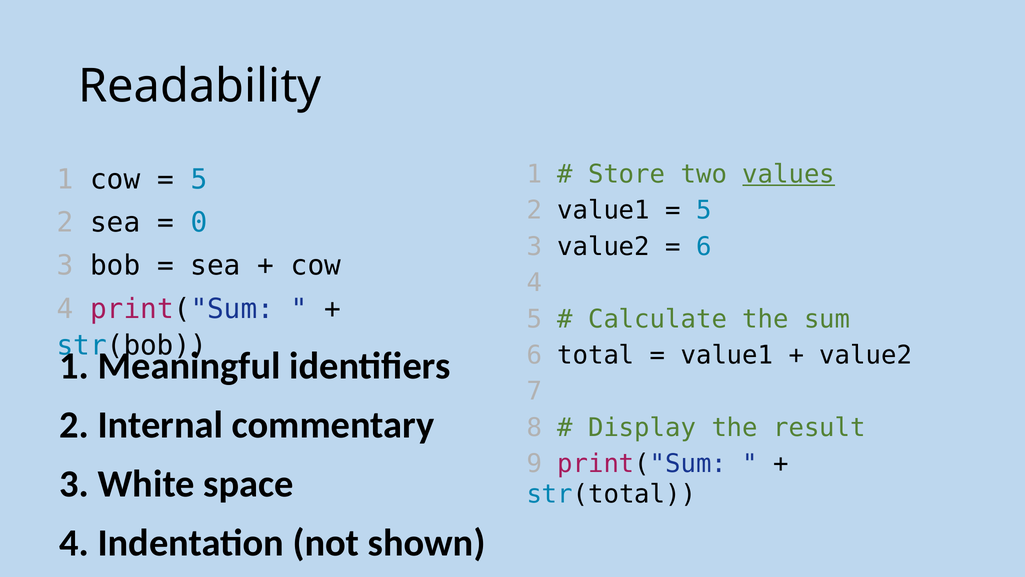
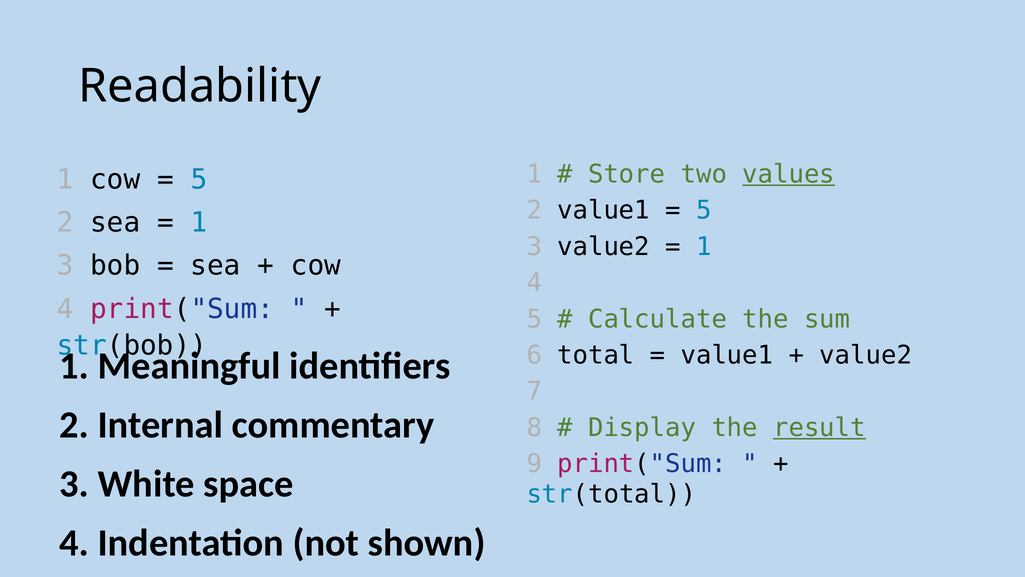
0: 0 -> 1 (199, 222)
6: 6 -> 1 (704, 246)
result underline: none -> present (819, 427)
